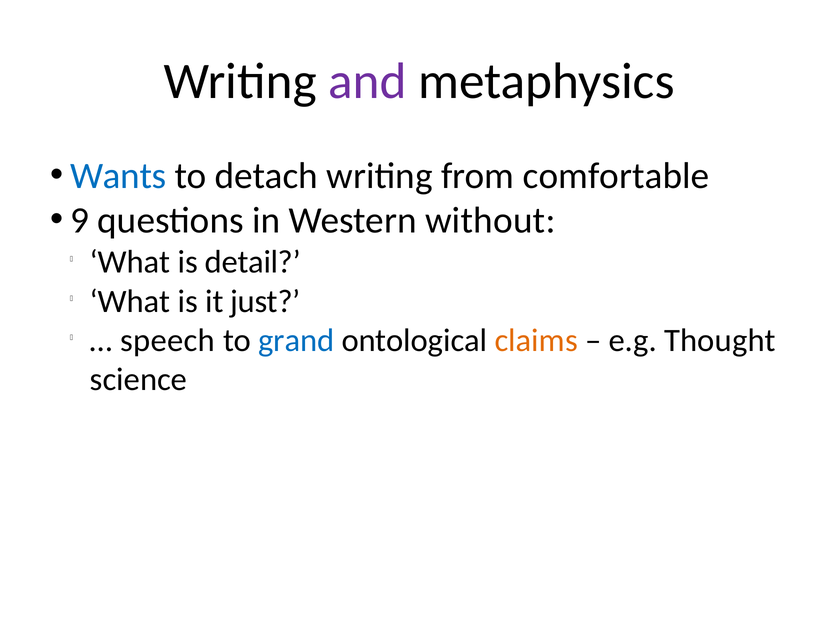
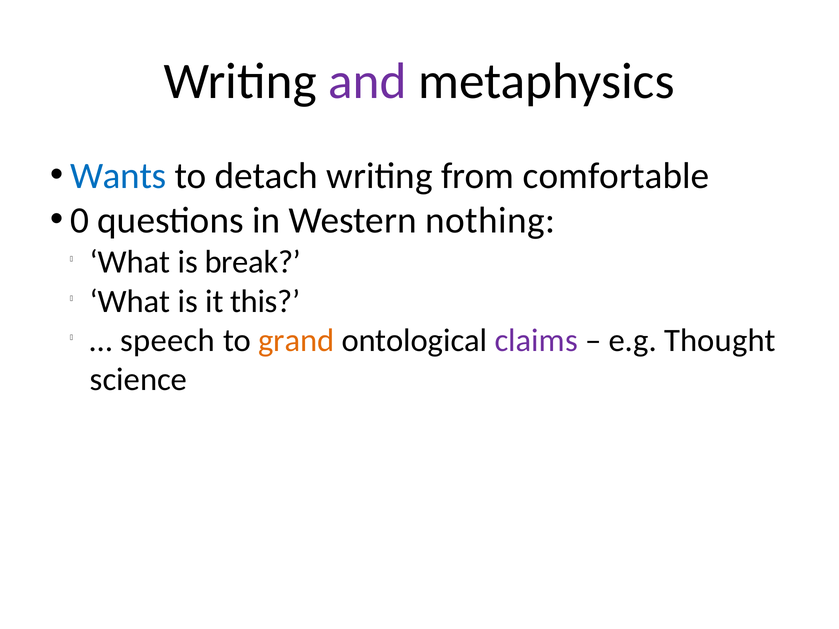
9: 9 -> 0 (79, 221)
without: without -> nothing (490, 221)
detail: detail -> break (253, 262)
just: just -> this (265, 302)
grand colour: blue -> orange (296, 341)
claims colour: orange -> purple (536, 341)
